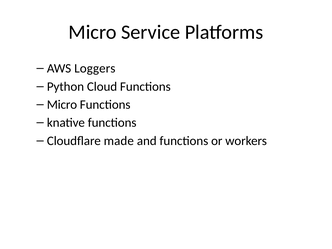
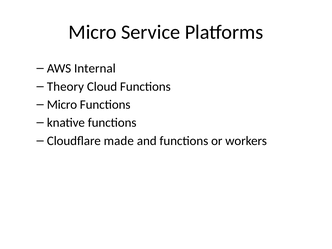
Loggers: Loggers -> Internal (95, 68)
Python: Python -> Theory (65, 87)
